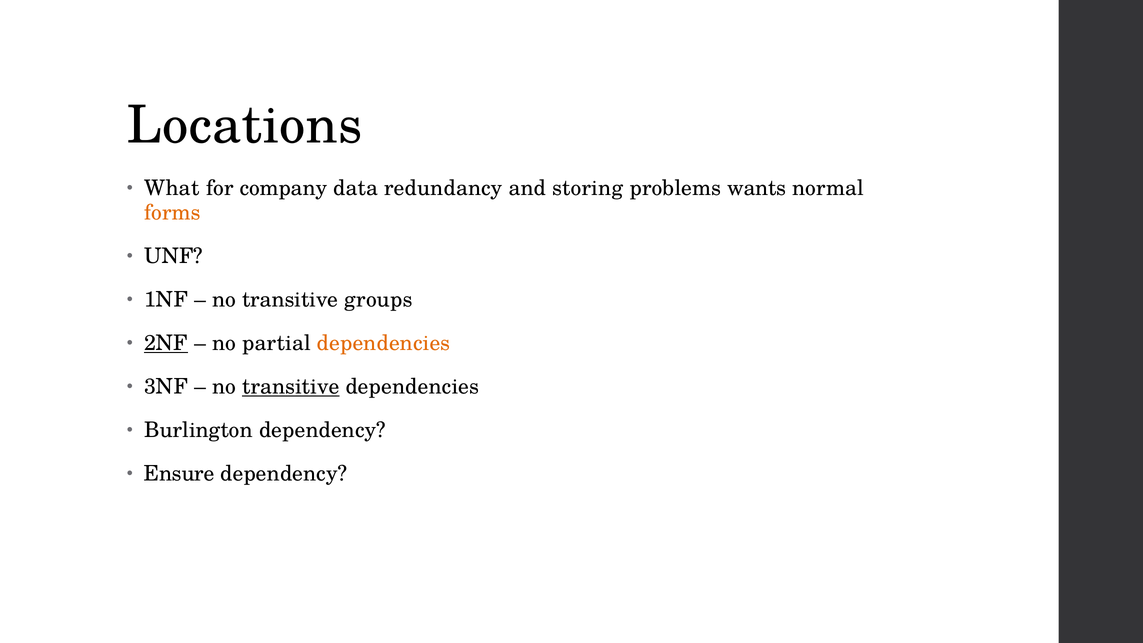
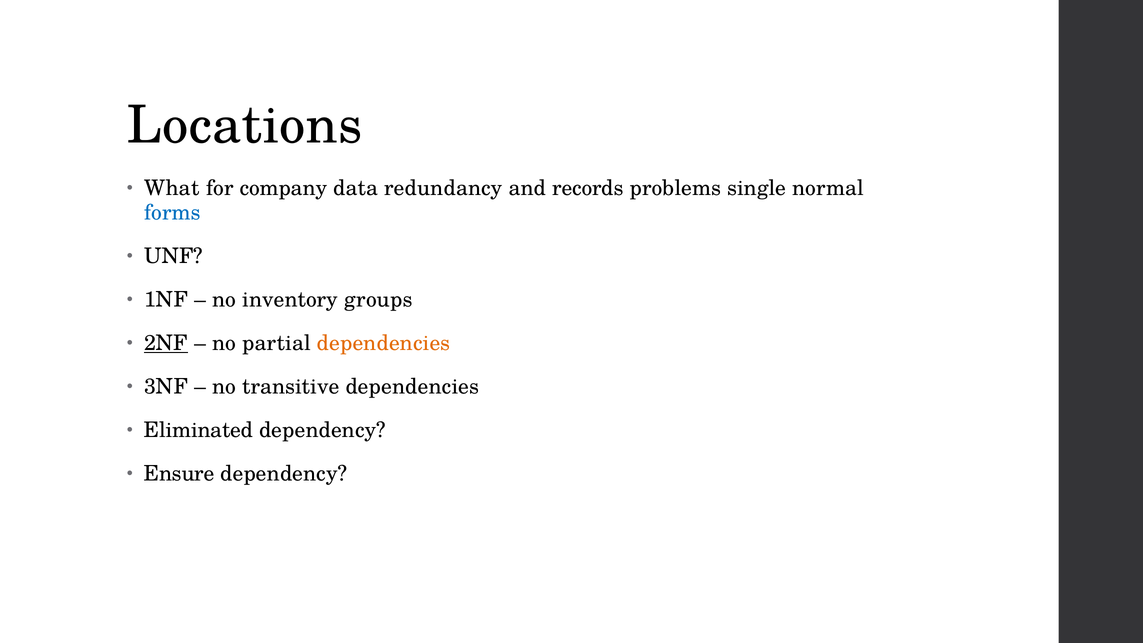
storing: storing -> records (588, 188)
wants: wants -> single (757, 188)
forms colour: orange -> blue (172, 213)
transitive: transitive -> inventory (290, 300)
transitive underline: present -> none (291, 387)
Burlington: Burlington -> Eliminated (199, 430)
